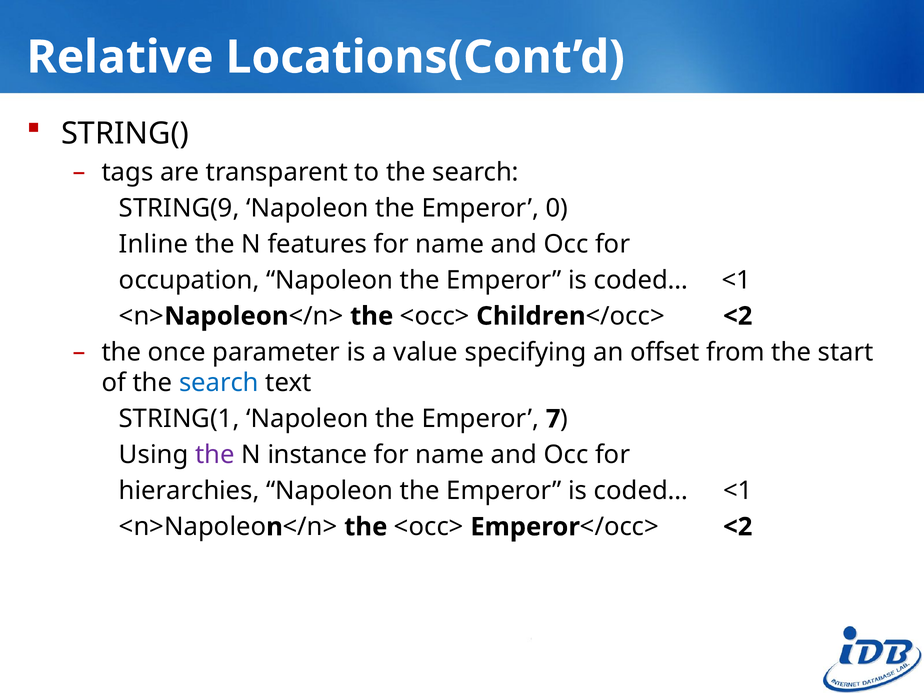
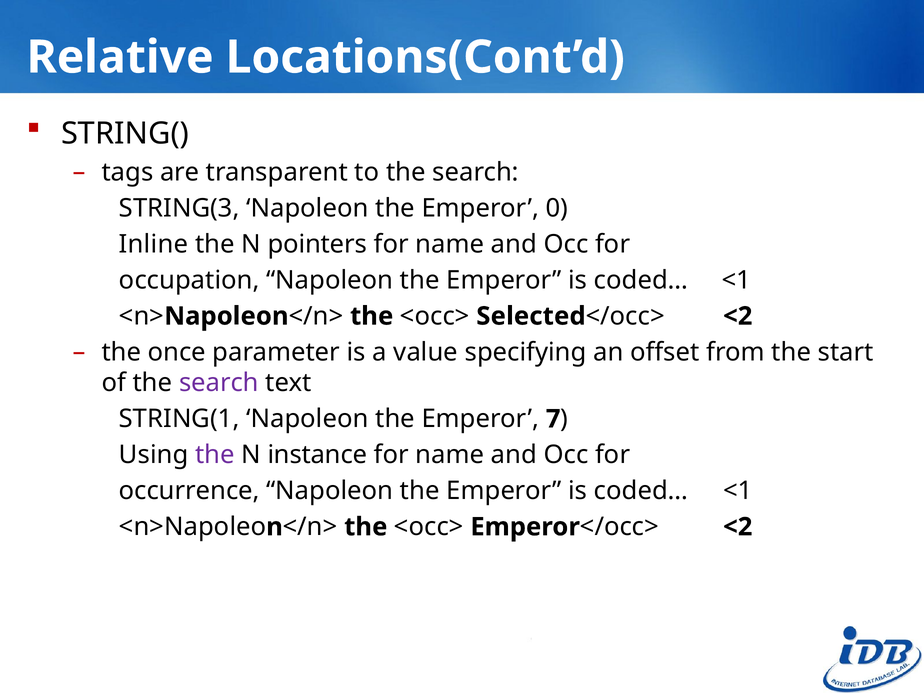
STRING(9: STRING(9 -> STRING(3 (179, 208)
features: features -> pointers (317, 244)
Children: Children -> Selected (531, 316)
search colour: blue -> purple (219, 383)
hierarchies: hierarchies -> occurrence (189, 491)
